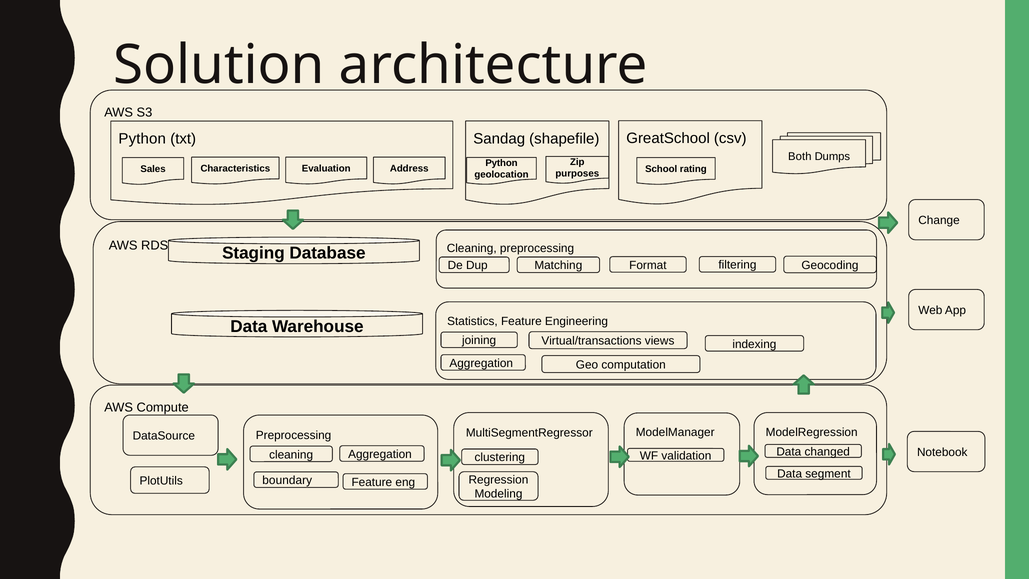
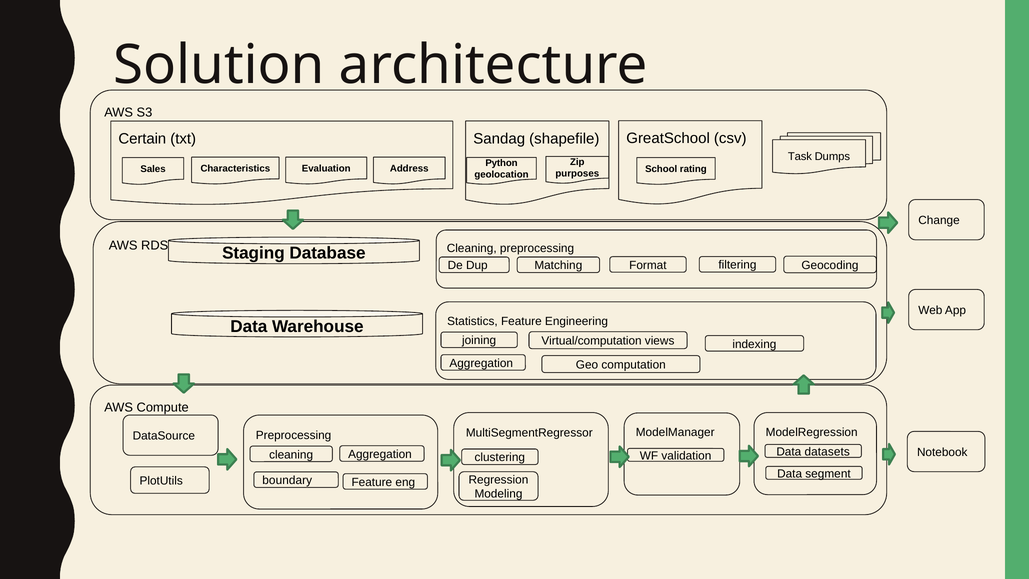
Python: Python -> Certain (142, 139)
Both: Both -> Task (800, 157)
Virtual/transactions: Virtual/transactions -> Virtual/computation (591, 341)
changed: changed -> datasets (827, 452)
